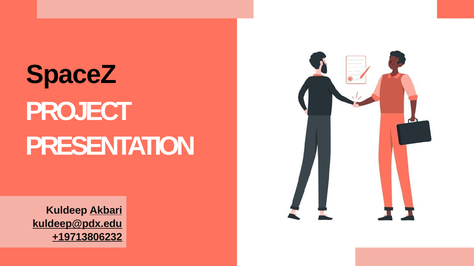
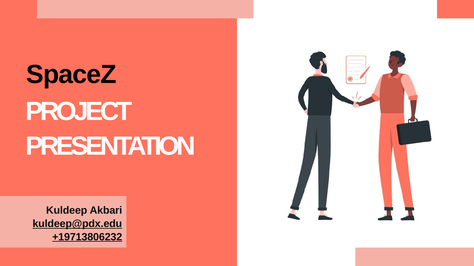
Akbari underline: present -> none (106, 211)
